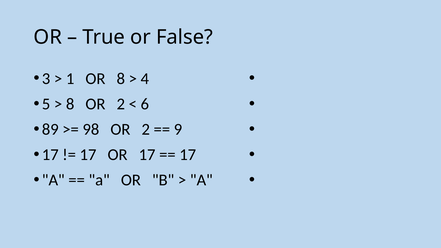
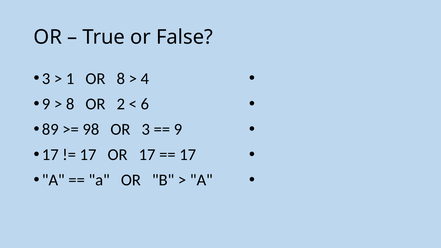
5: 5 -> 9 (46, 104)
98 OR 2: 2 -> 3 (146, 129)
